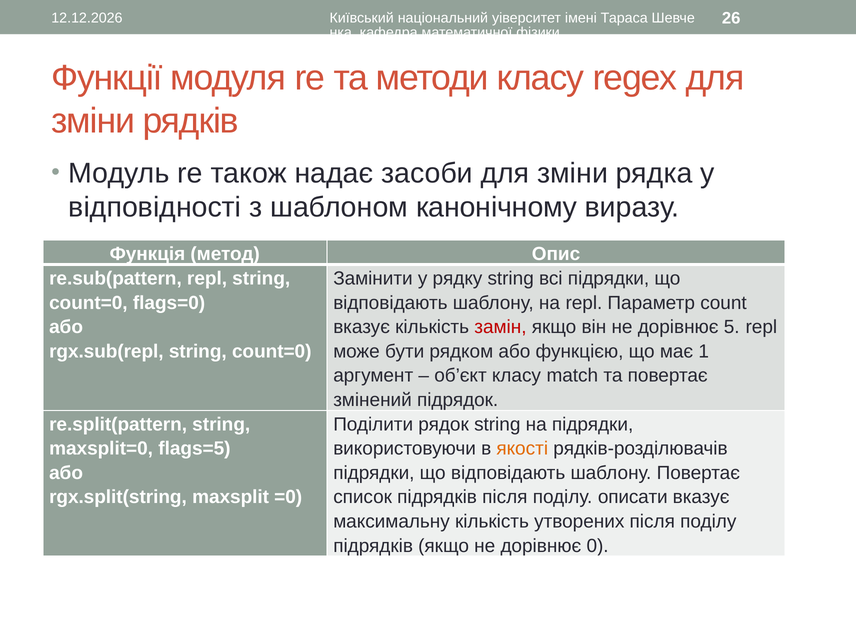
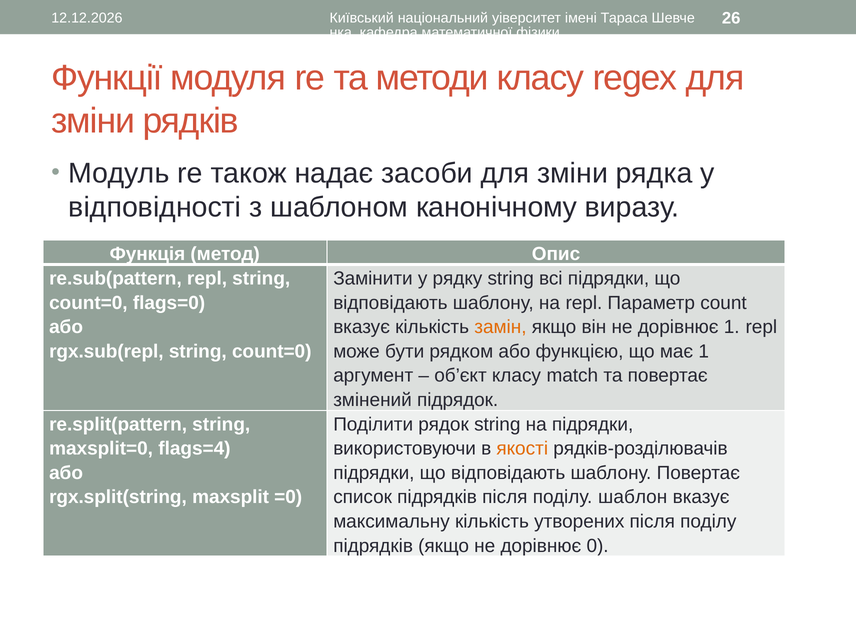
замін colour: red -> orange (500, 327)
дорівнює 5: 5 -> 1 (732, 327)
flags=5: flags=5 -> flags=4 (194, 449)
описати: описати -> шаблон (633, 497)
